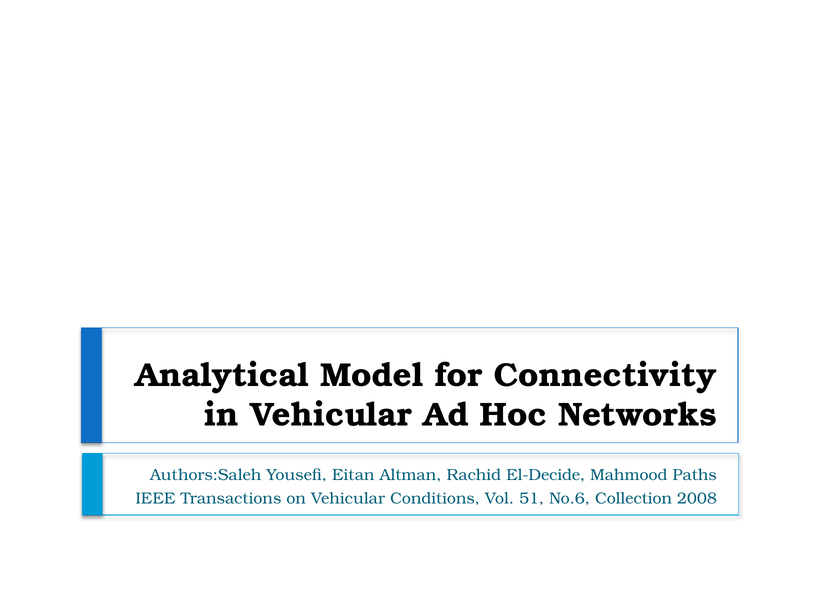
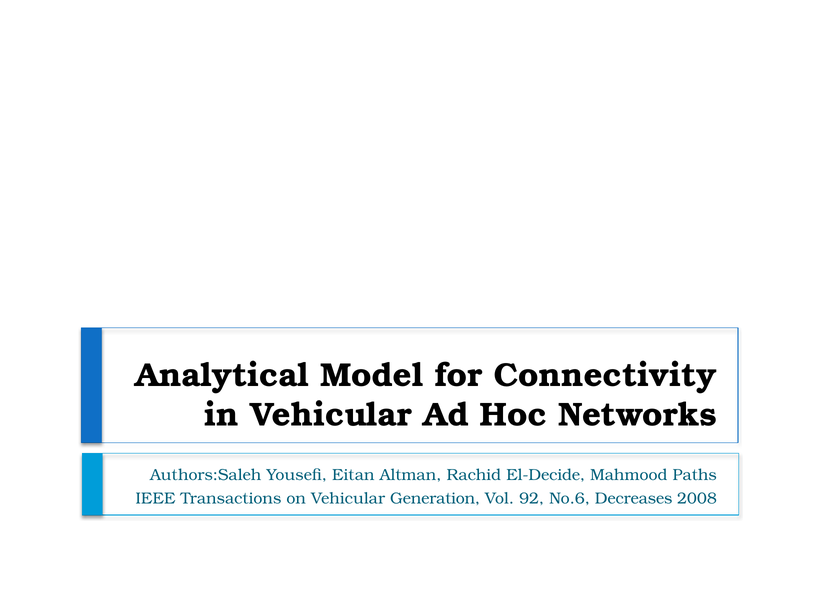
Conditions: Conditions -> Generation (435, 498)
51: 51 -> 92 (532, 498)
Collection: Collection -> Decreases (634, 498)
